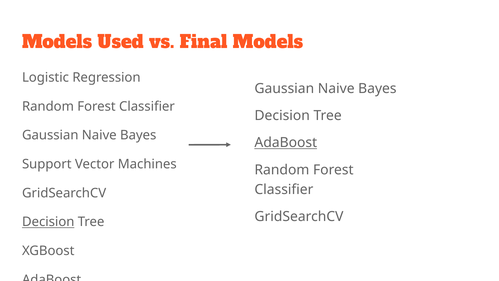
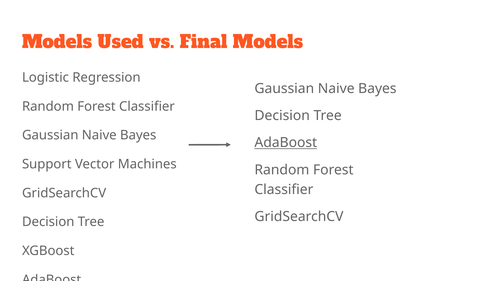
Decision underline: present -> none (48, 222)
